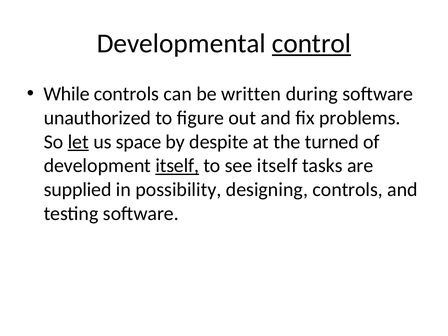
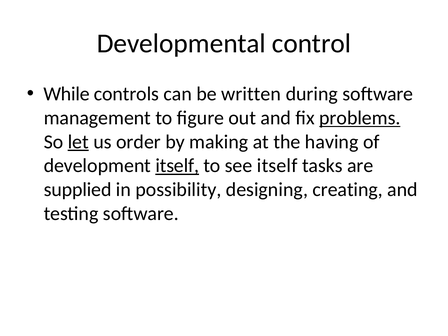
control underline: present -> none (312, 43)
unauthorized: unauthorized -> management (97, 118)
problems underline: none -> present (360, 118)
space: space -> order (139, 142)
despite: despite -> making (219, 142)
turned: turned -> having (332, 142)
designing controls: controls -> creating (348, 190)
